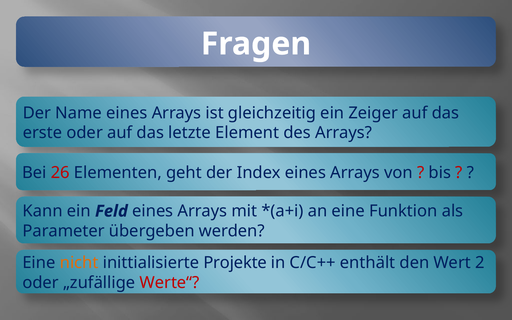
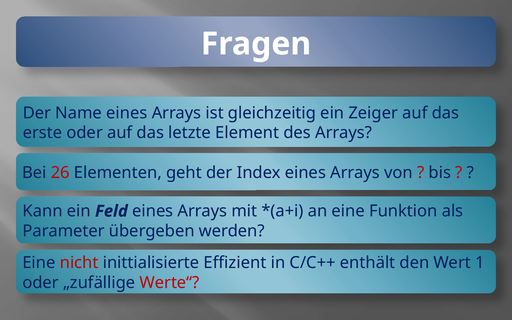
nicht colour: orange -> red (79, 263)
Projekte: Projekte -> Effizient (235, 263)
2: 2 -> 1 (480, 263)
